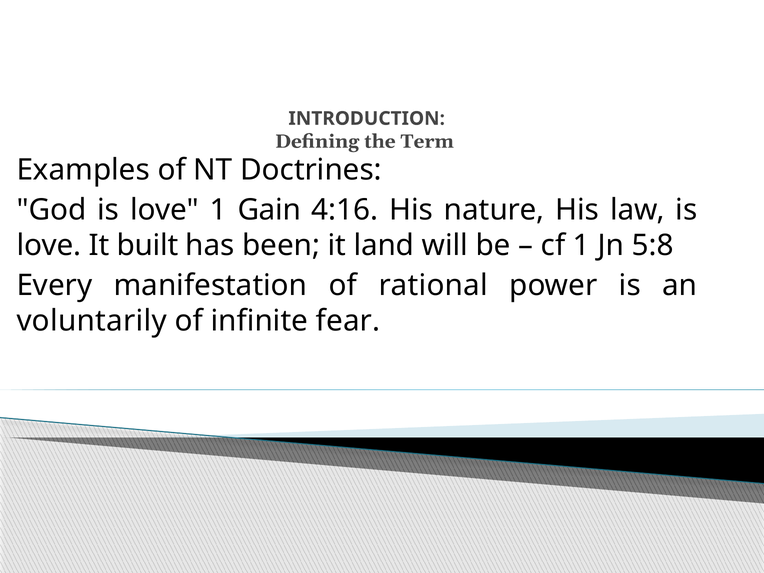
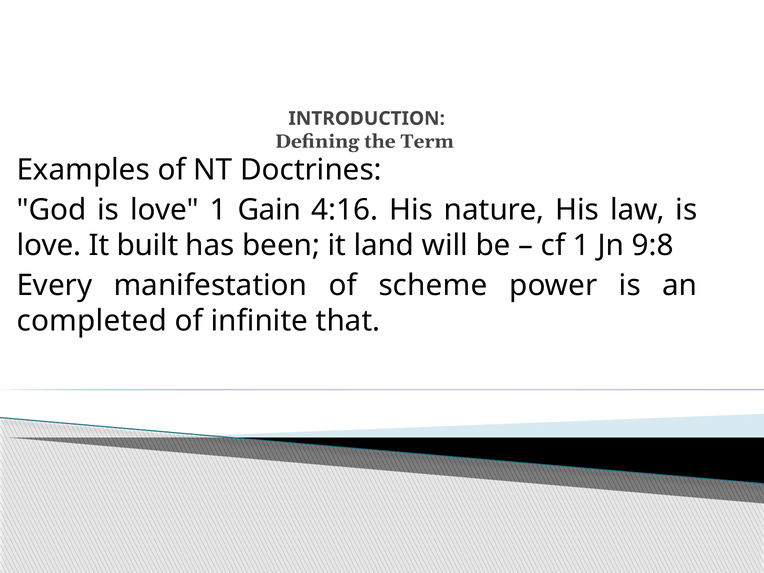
5:8: 5:8 -> 9:8 (653, 245)
rational: rational -> scheme (433, 285)
voluntarily: voluntarily -> completed (92, 321)
fear: fear -> that (348, 321)
